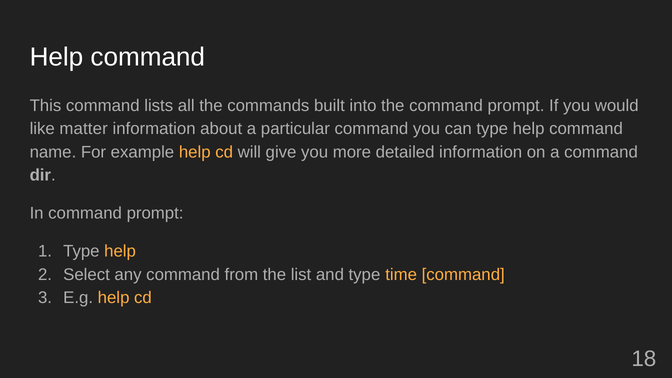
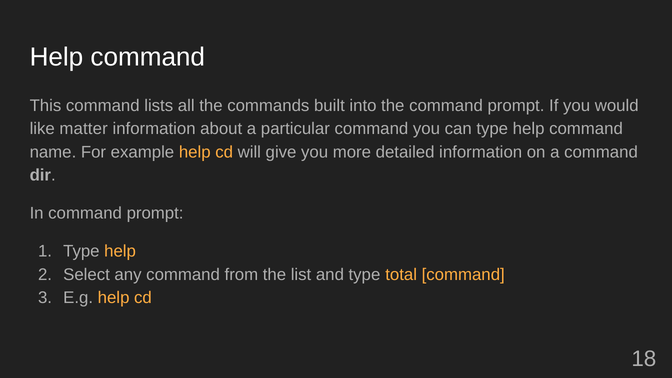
time: time -> total (401, 275)
